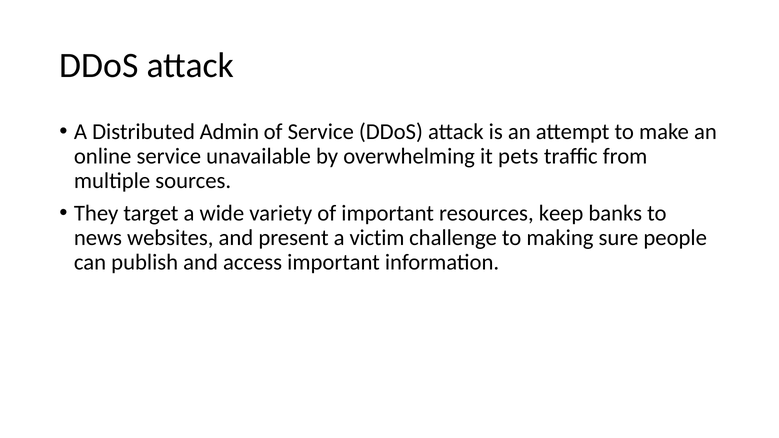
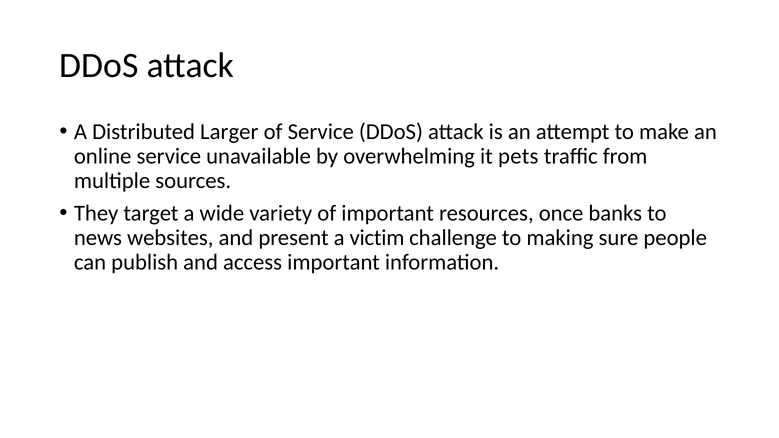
Admin: Admin -> Larger (229, 132)
keep: keep -> once (561, 213)
